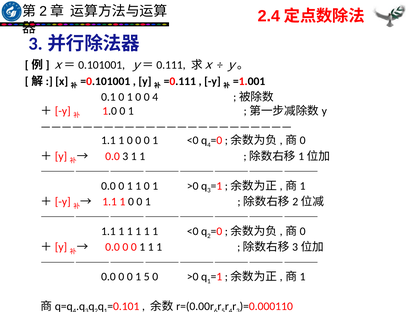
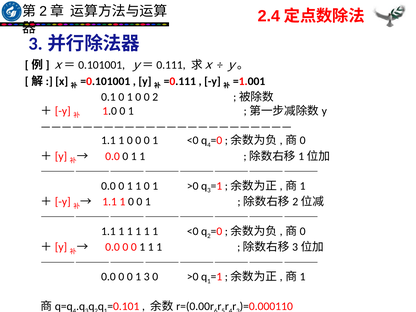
0 4: 4 -> 2 (155, 97)
3: 3 -> 0 (125, 156)
1 5: 5 -> 3 (147, 277)
